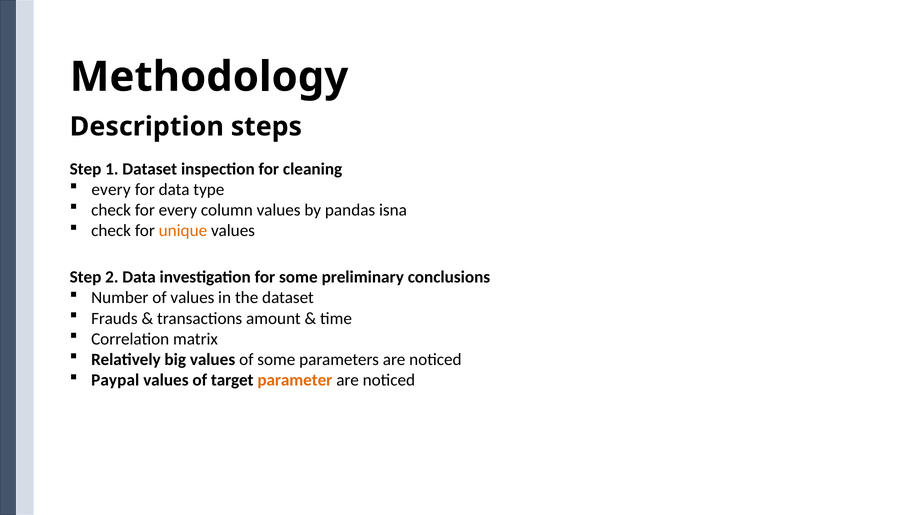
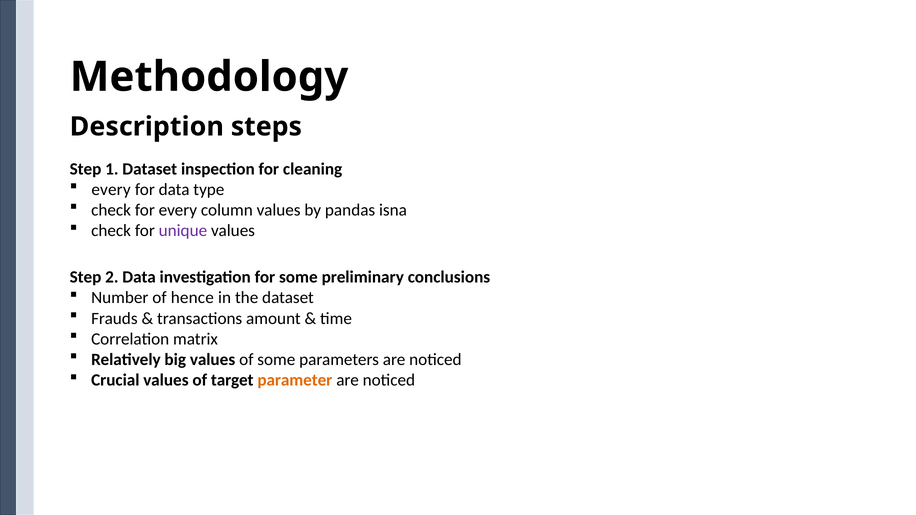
unique colour: orange -> purple (183, 231)
of values: values -> hence (192, 298)
Paypal: Paypal -> Crucial (115, 380)
